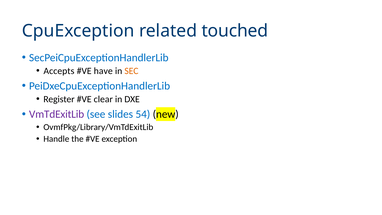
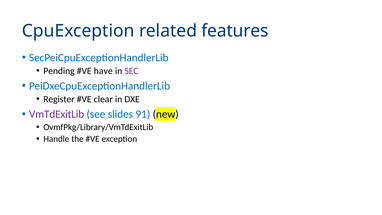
touched: touched -> features (235, 31)
Accepts: Accepts -> Pending (59, 71)
SEC colour: orange -> purple (131, 71)
54: 54 -> 91 (143, 114)
